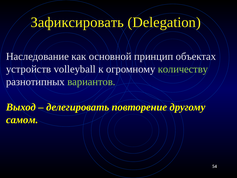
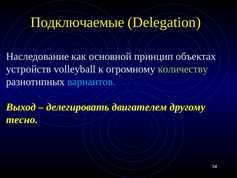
Зафиксировать: Зафиксировать -> Подключаемые (77, 22)
вариантов colour: light green -> light blue (91, 82)
повторение: повторение -> двигателем (139, 107)
самом: самом -> тесно (22, 120)
